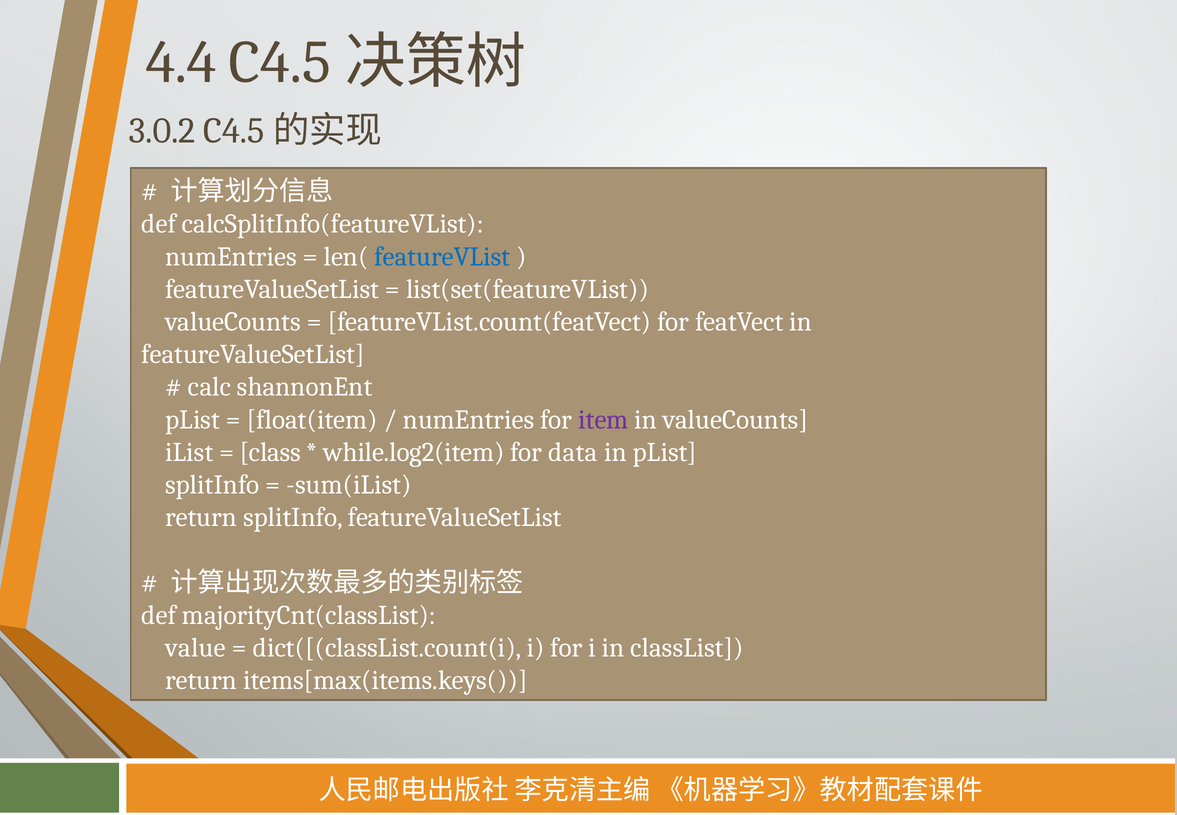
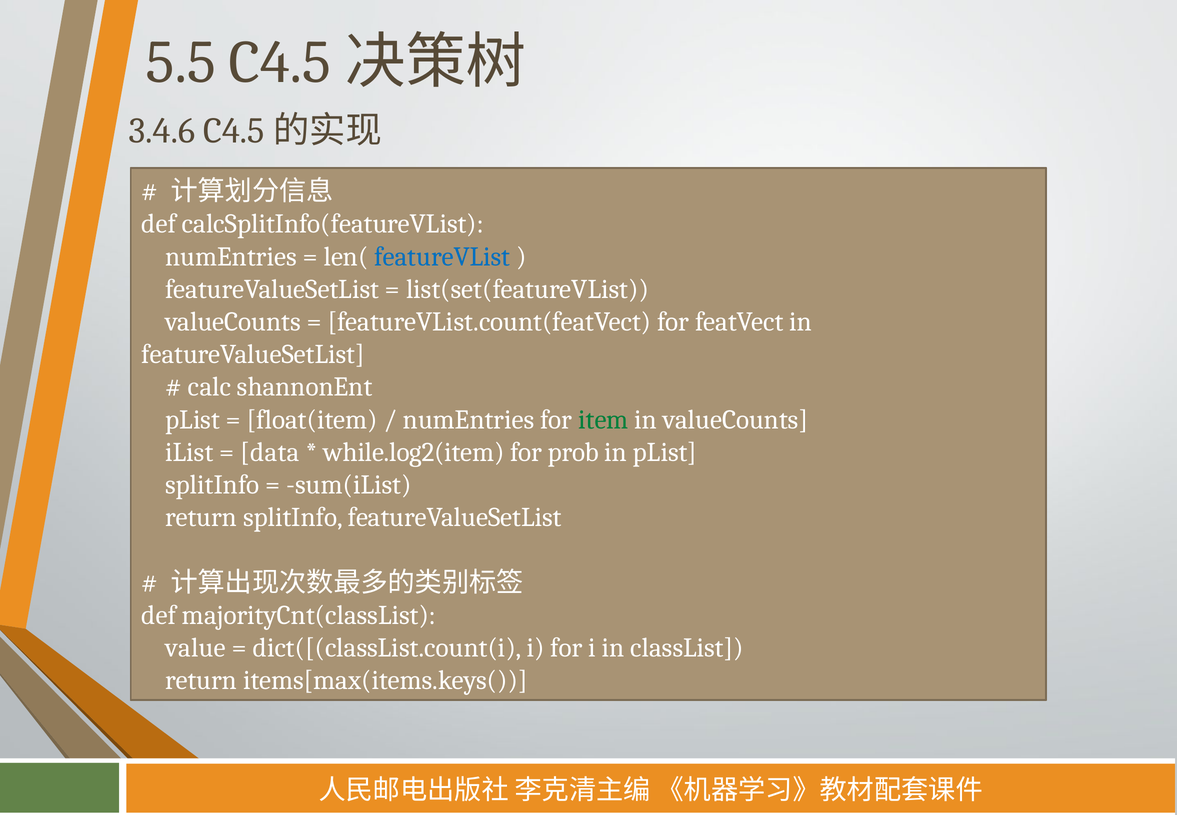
4.4: 4.4 -> 5.5 (181, 62)
3.0.2: 3.0.2 -> 3.4.6 (162, 131)
item colour: purple -> green (603, 419)
class: class -> data (270, 452)
data: data -> prob (573, 452)
